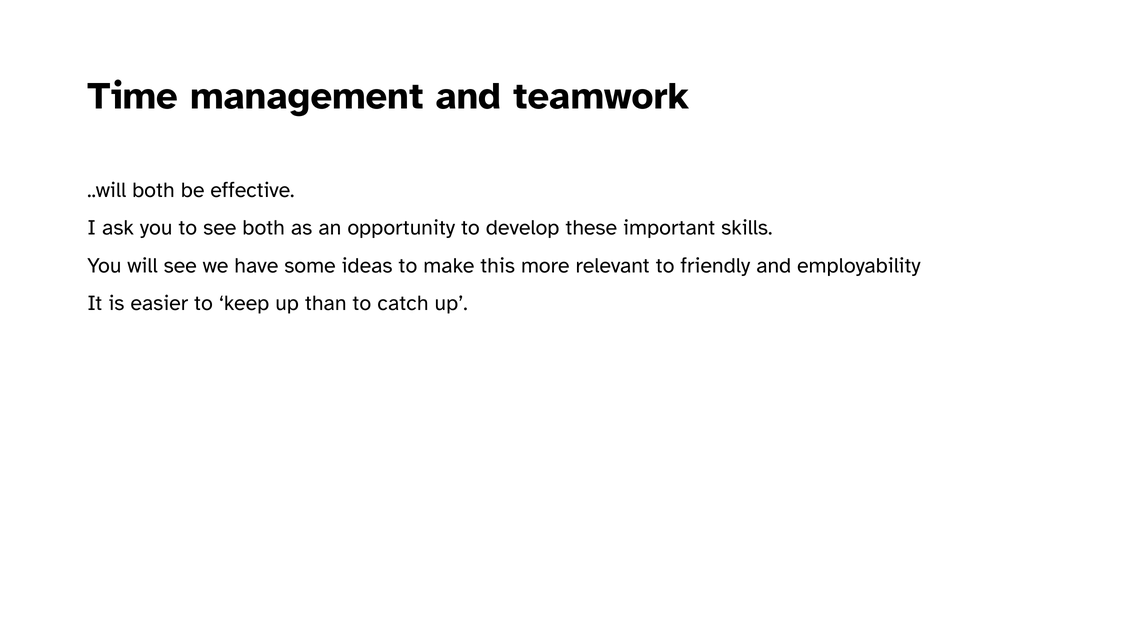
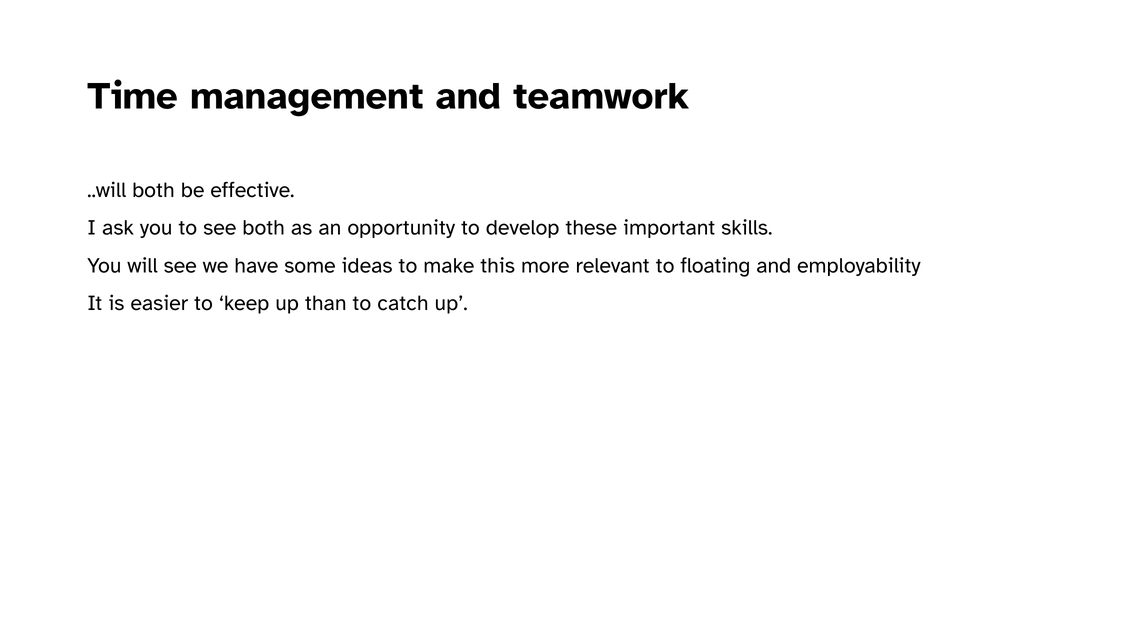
friendly: friendly -> floating (715, 265)
